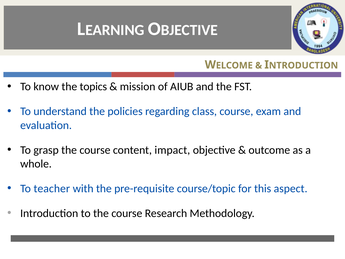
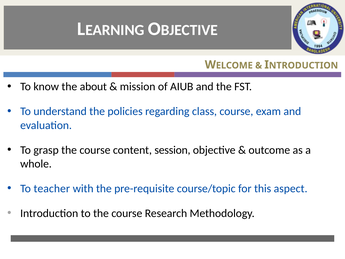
topics: topics -> about (93, 87)
impact: impact -> session (172, 150)
